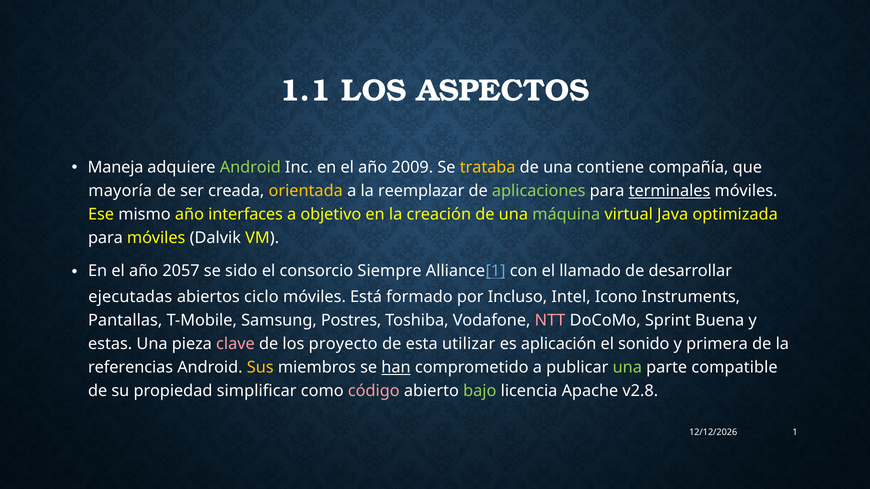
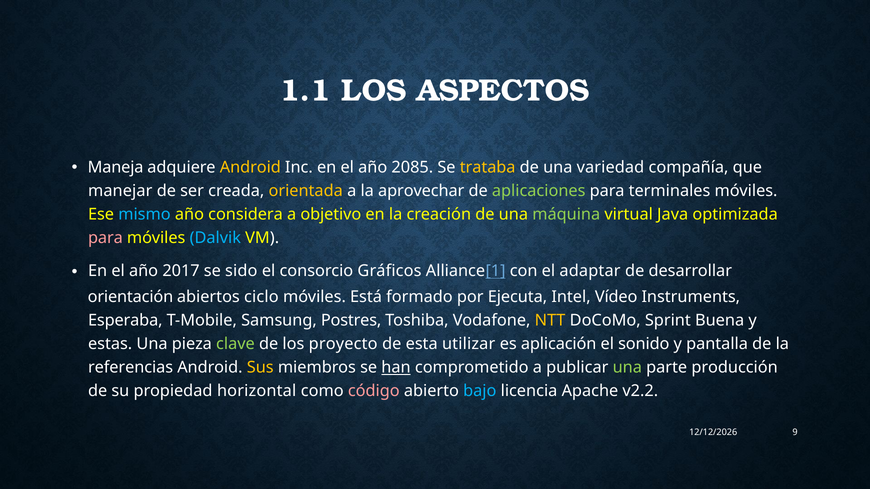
Android colour: light green -> yellow (250, 168)
2009: 2009 -> 2085 (412, 168)
contiene: contiene -> variedad (610, 168)
mayoría: mayoría -> manejar (120, 191)
reemplazar: reemplazar -> aprovechar (421, 191)
terminales underline: present -> none (670, 191)
mismo colour: white -> light blue (144, 215)
interfaces: interfaces -> considera (246, 215)
para colour: white -> pink (105, 238)
Dalvik colour: white -> light blue (215, 238)
2057: 2057 -> 2017 (181, 271)
Siempre: Siempre -> Gráficos (390, 271)
llamado: llamado -> adaptar (590, 271)
ejecutadas: ejecutadas -> orientación (130, 297)
Incluso: Incluso -> Ejecuta (517, 297)
Icono: Icono -> Vídeo (616, 297)
Pantallas: Pantallas -> Esperaba (125, 321)
NTT colour: pink -> yellow (550, 321)
clave colour: pink -> light green (235, 344)
primera: primera -> pantalla (717, 344)
compatible: compatible -> producción (735, 368)
simplificar: simplificar -> horizontal (257, 391)
bajo colour: light green -> light blue (480, 391)
v2.8: v2.8 -> v2.2 (640, 391)
1: 1 -> 9 (795, 433)
